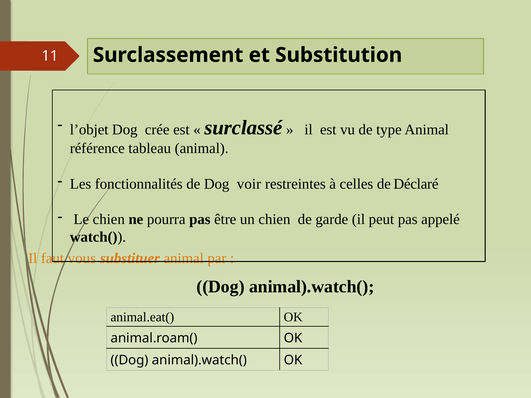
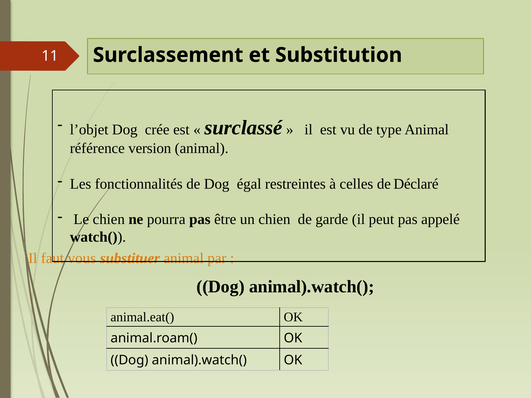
tableau: tableau -> version (150, 149)
voir: voir -> égal (249, 184)
